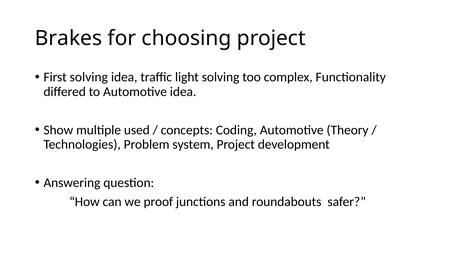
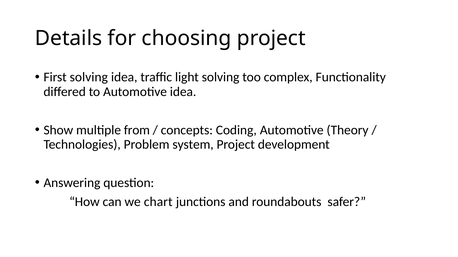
Brakes: Brakes -> Details (69, 38)
used: used -> from (137, 130)
proof: proof -> chart (158, 202)
